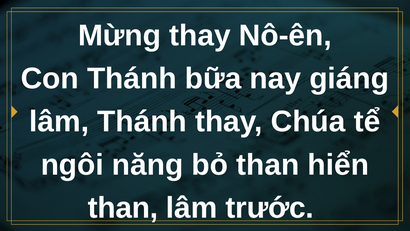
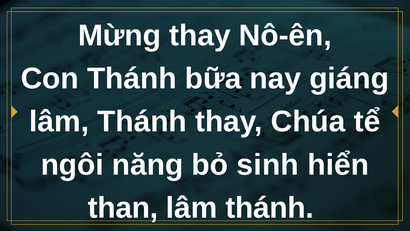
bỏ than: than -> sinh (268, 165)
trước: trước -> thánh (270, 208)
